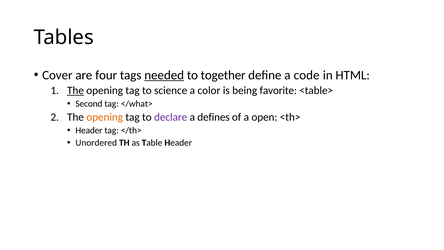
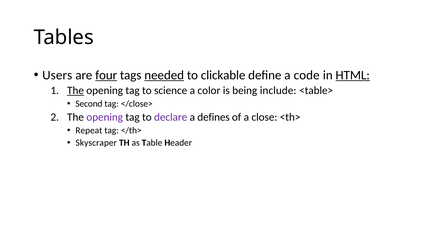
Cover: Cover -> Users (57, 75)
four underline: none -> present (106, 75)
together: together -> clickable (223, 75)
HTML underline: none -> present (353, 75)
favorite: favorite -> include (278, 90)
</what>: </what> -> </close> (137, 104)
opening colour: orange -> purple (105, 117)
open: open -> close (264, 117)
Header: Header -> Repeat (89, 130)
Unordered: Unordered -> Skyscraper (96, 143)
